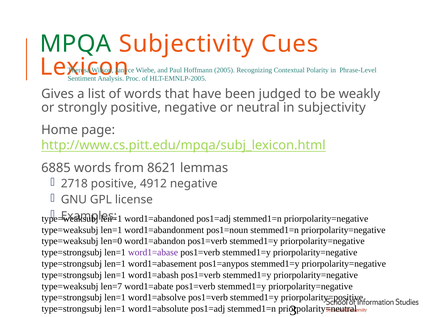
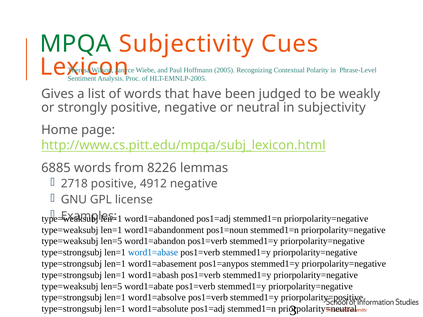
8621: 8621 -> 8226 (162, 168)
len=0: len=0 -> len=5 (111, 241)
word1=abase colour: purple -> blue (153, 253)
len=7: len=7 -> len=5 (111, 286)
